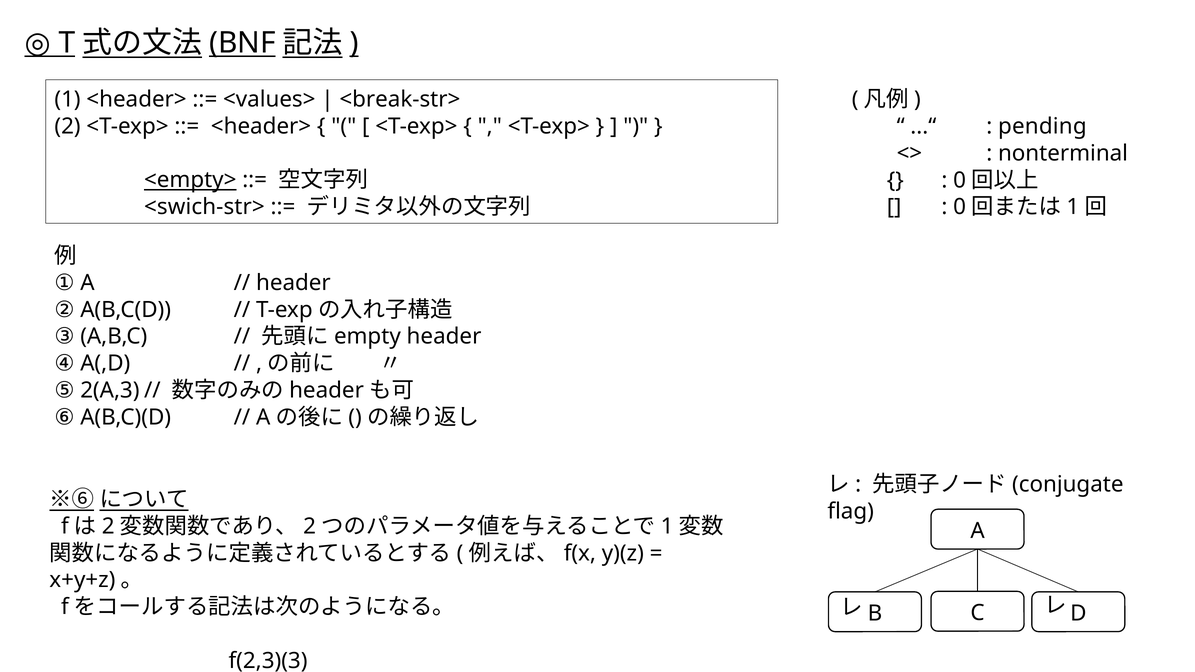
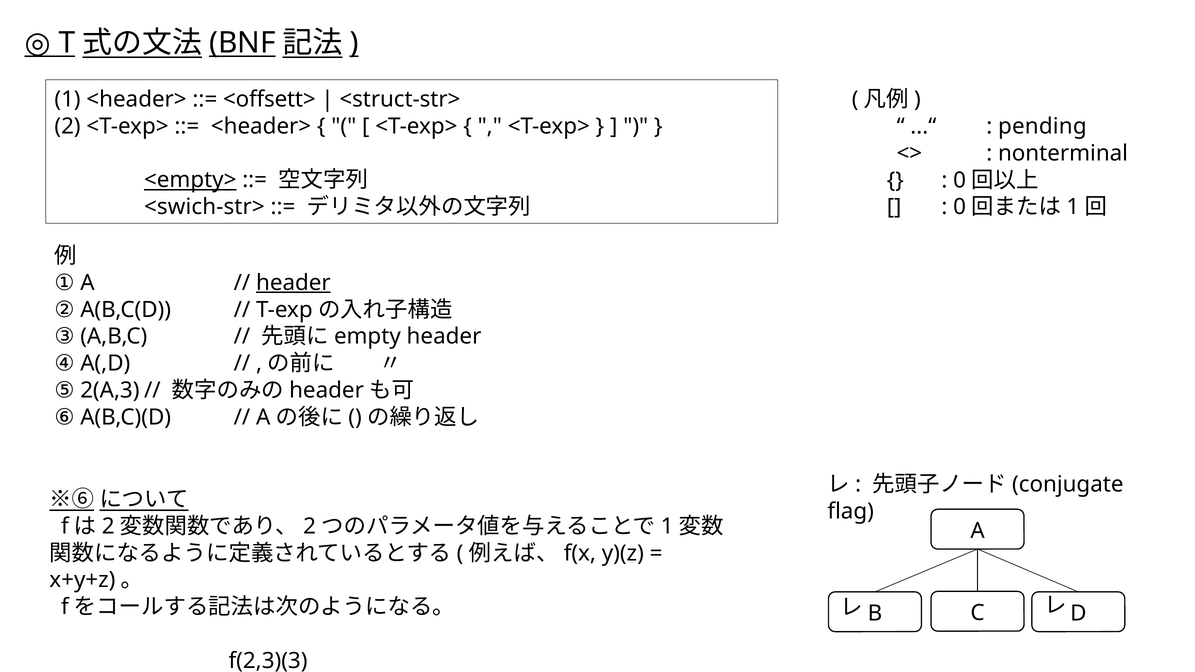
<values>: <values> -> <offsett> (269, 99)
<break-str>: <break-str> -> <struct-str> (400, 99)
header underline: none -> present (293, 283)
